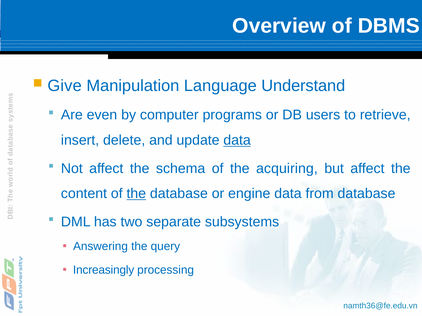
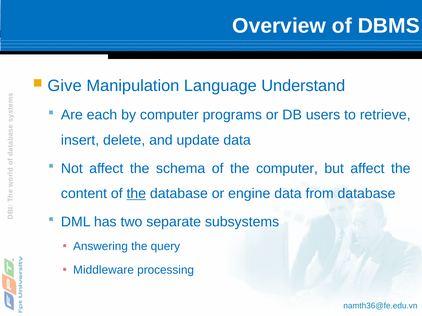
even: even -> each (102, 115)
data underline: present -> none (237, 141)
the acquiring: acquiring -> computer (287, 169)
Increasingly: Increasingly -> Middleware (104, 270)
